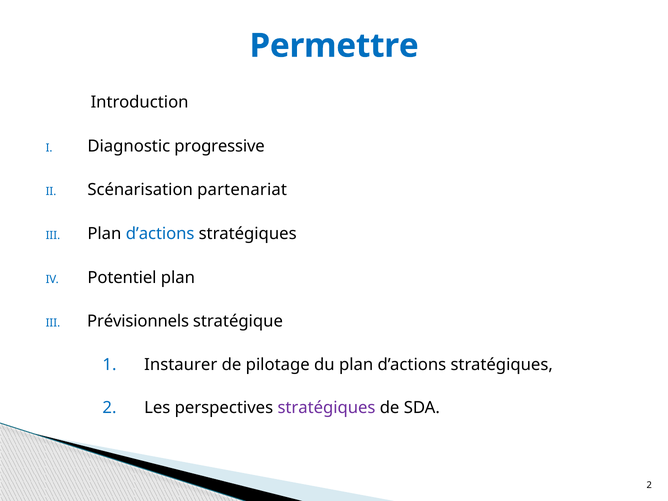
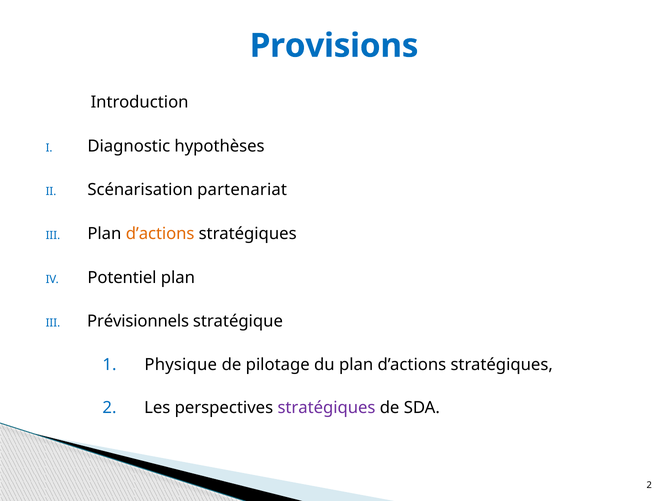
Permettre: Permettre -> Provisions (334, 46)
progressive: progressive -> hypothèses (220, 146)
d’actions colour: blue -> orange (160, 234)
Instaurer: Instaurer -> Physique (181, 365)
